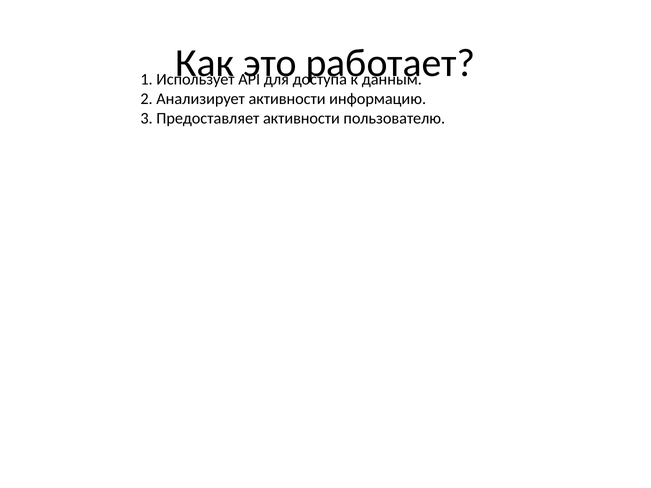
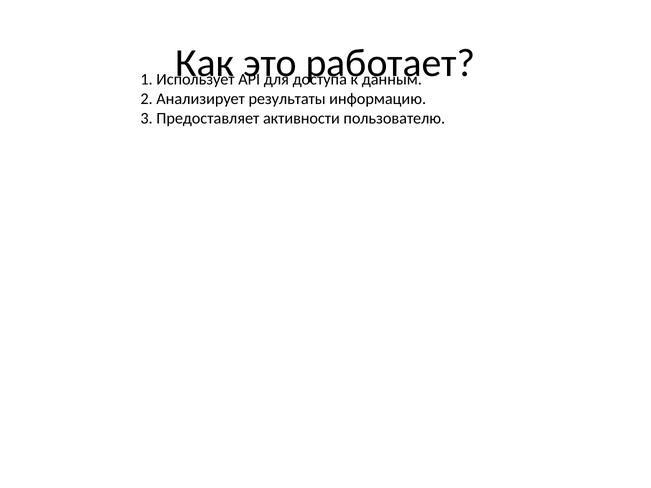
Анализирует активности: активности -> результаты (287, 99)
